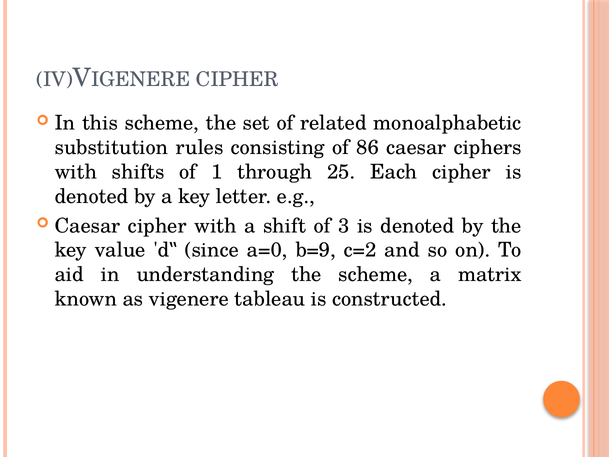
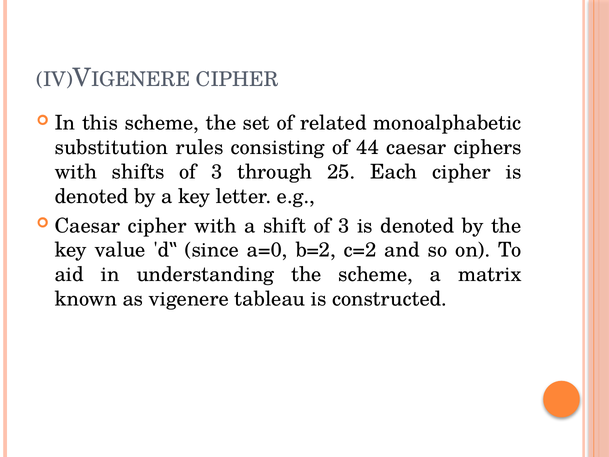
86: 86 -> 44 (368, 148)
shifts of 1: 1 -> 3 (217, 172)
b=9: b=9 -> b=2 (316, 250)
